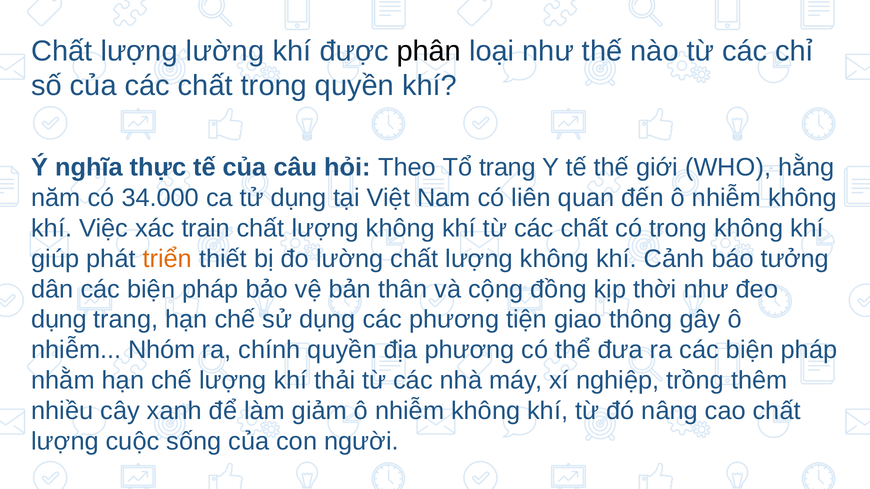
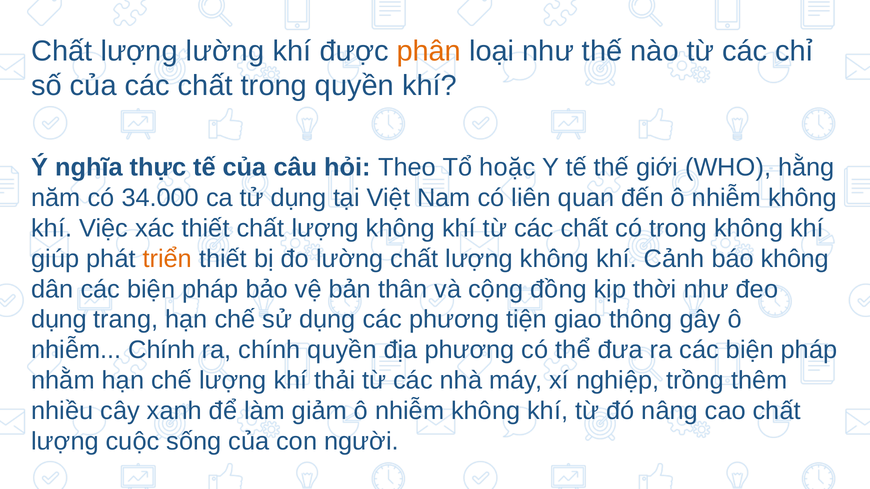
phân colour: black -> orange (429, 51)
Tổ trang: trang -> hoặc (507, 168)
xác train: train -> thiết (206, 228)
báo tưởng: tưởng -> không (795, 259)
nhiễm Nhóm: Nhóm -> Chính (162, 350)
